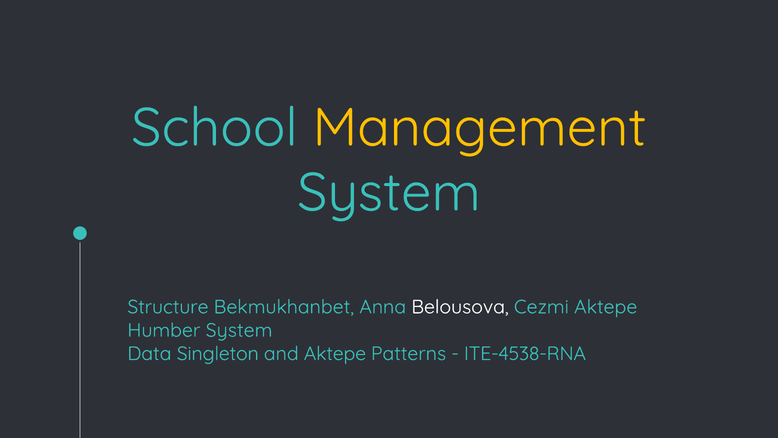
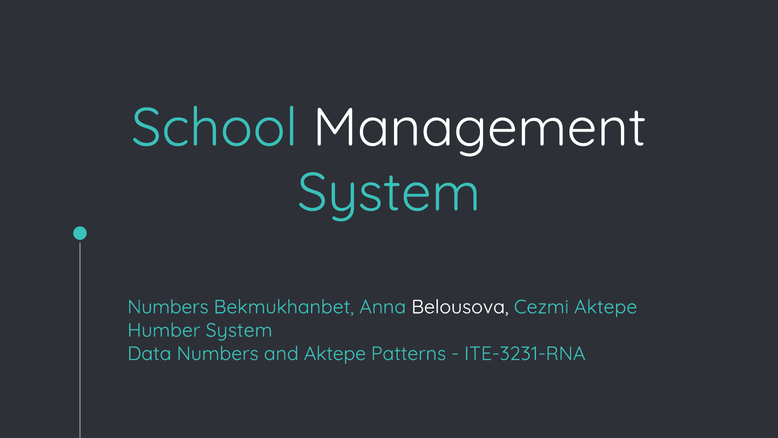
Management colour: yellow -> white (480, 128)
Structure: Structure -> Numbers (168, 307)
Data Singleton: Singleton -> Numbers (218, 353)
ITE-4538-RNA: ITE-4538-RNA -> ITE-3231-RNA (525, 353)
